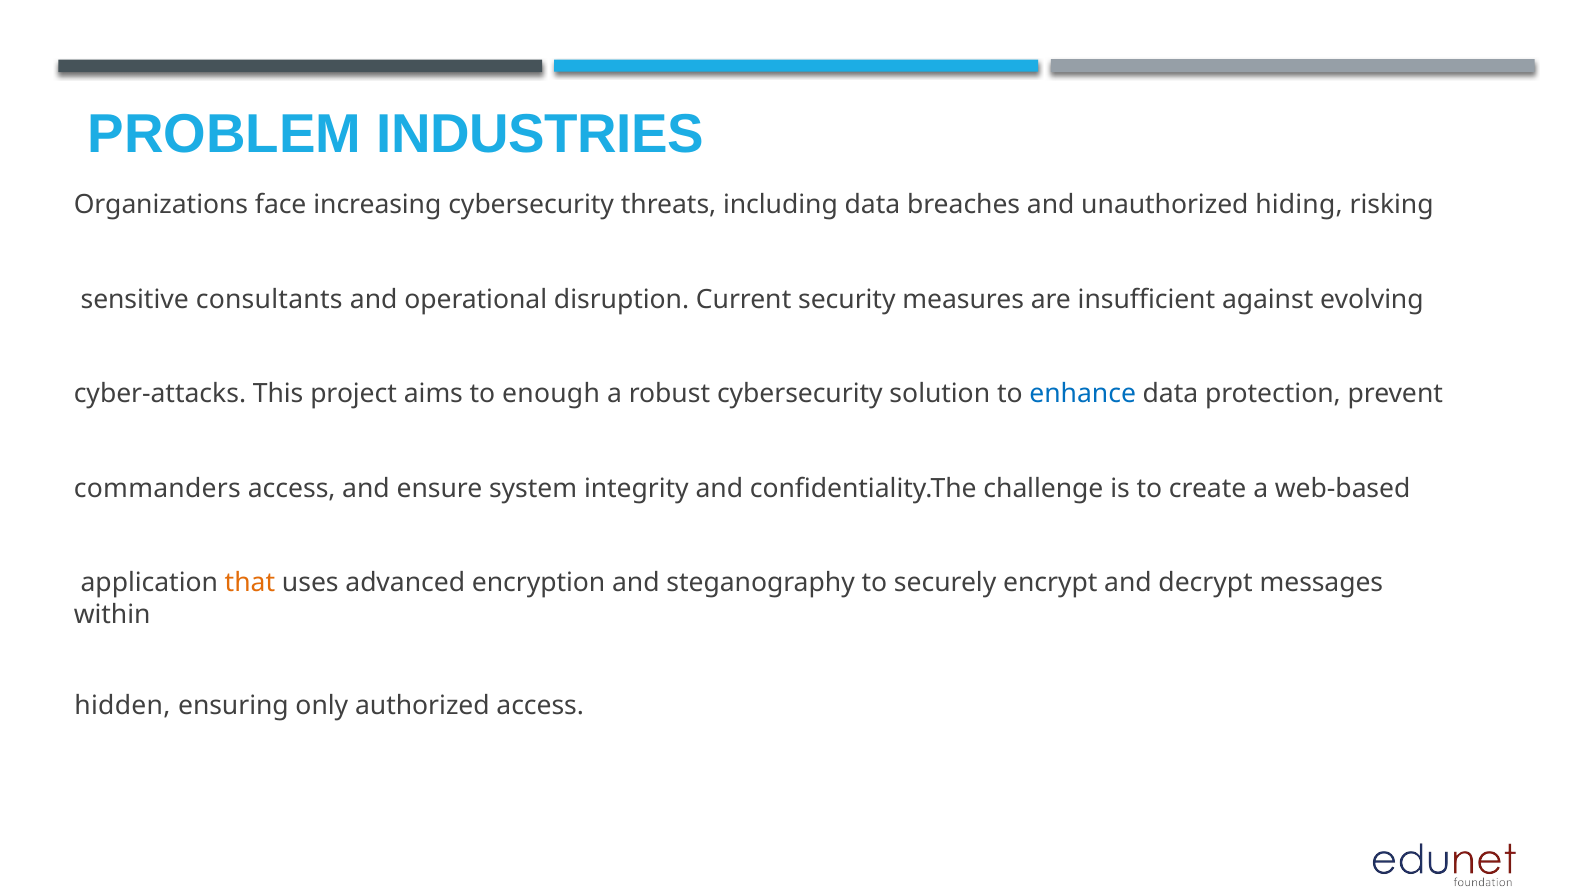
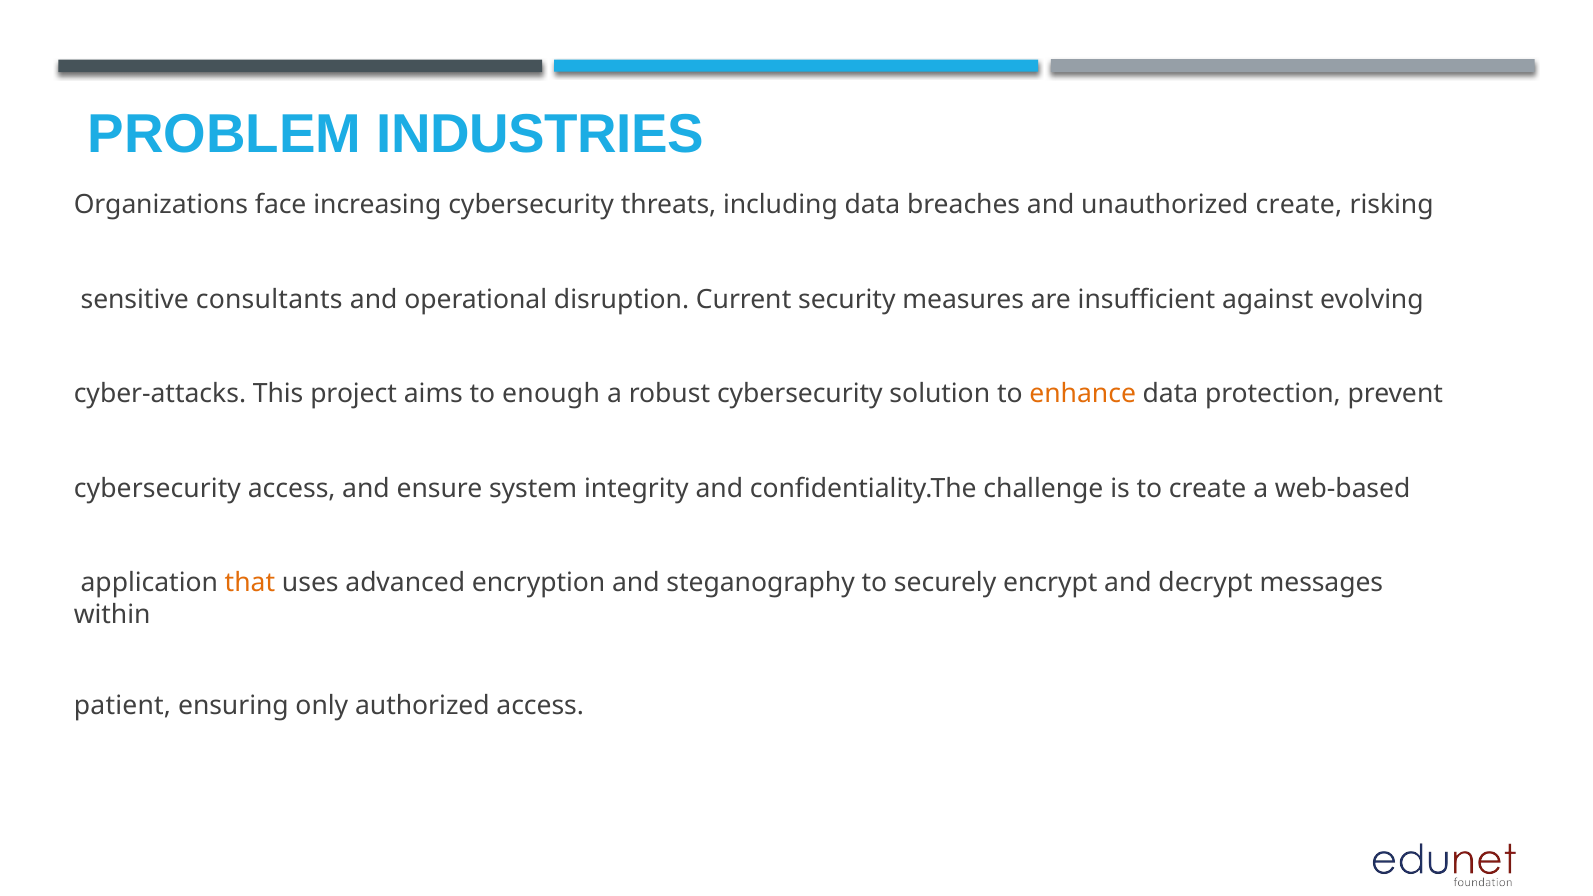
unauthorized hiding: hiding -> create (1299, 205)
enhance colour: blue -> orange (1083, 394)
commanders: commanders -> cybersecurity (157, 488)
hidden: hidden -> patient (122, 706)
